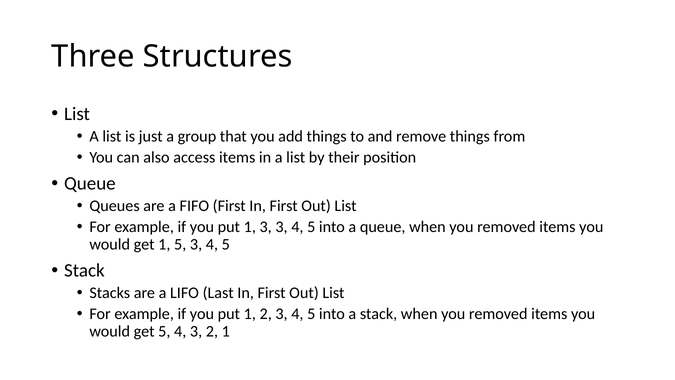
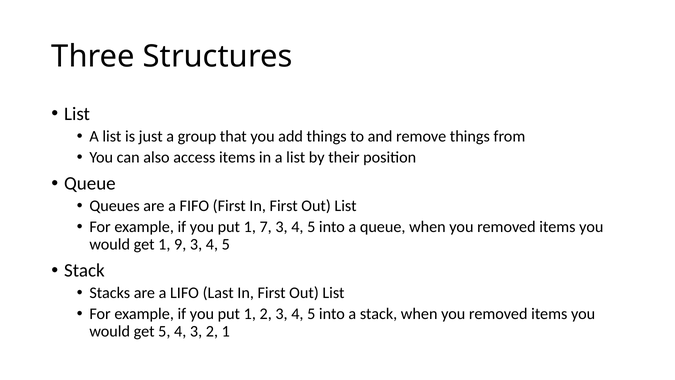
1 3: 3 -> 7 (266, 227)
1 5: 5 -> 9 (180, 244)
